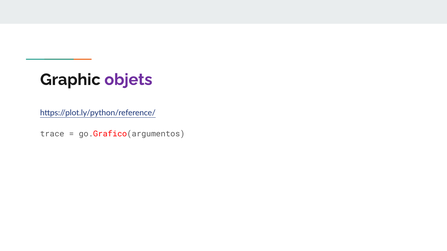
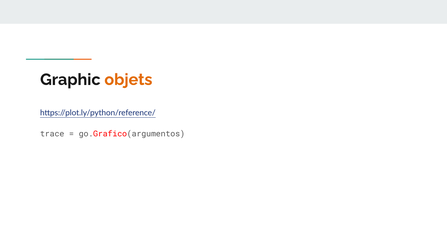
objets colour: purple -> orange (128, 80)
